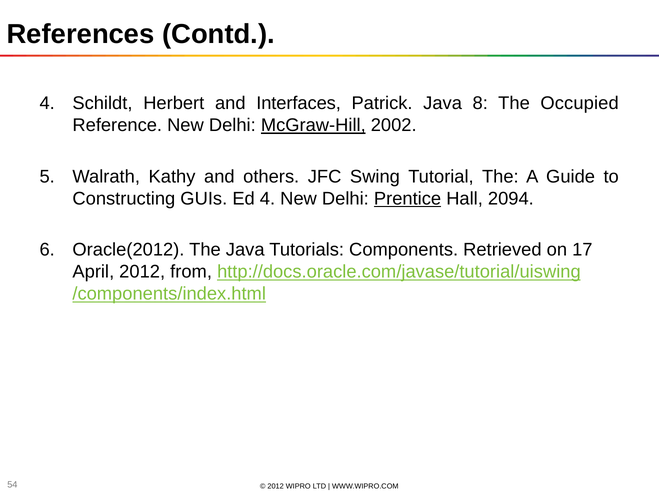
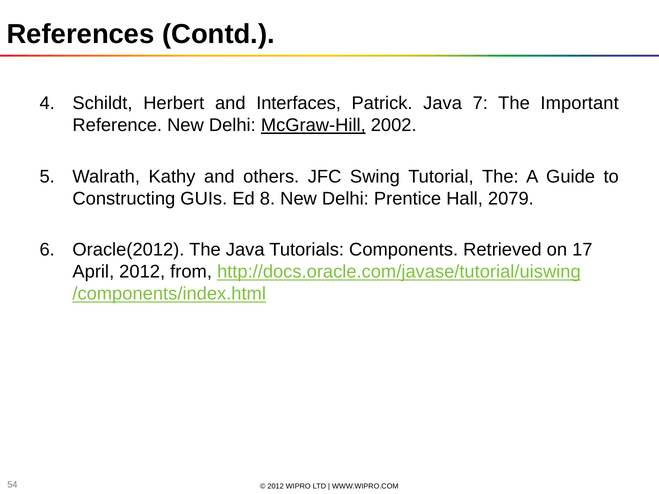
8: 8 -> 7 (480, 103)
Occupied: Occupied -> Important (580, 103)
Ed 4: 4 -> 8 (267, 199)
Prentice underline: present -> none (408, 199)
2094: 2094 -> 2079 (511, 199)
